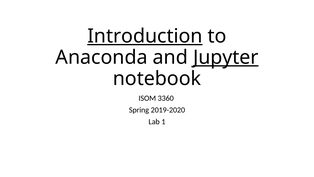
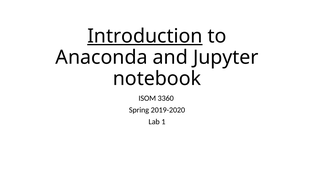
Jupyter underline: present -> none (226, 57)
